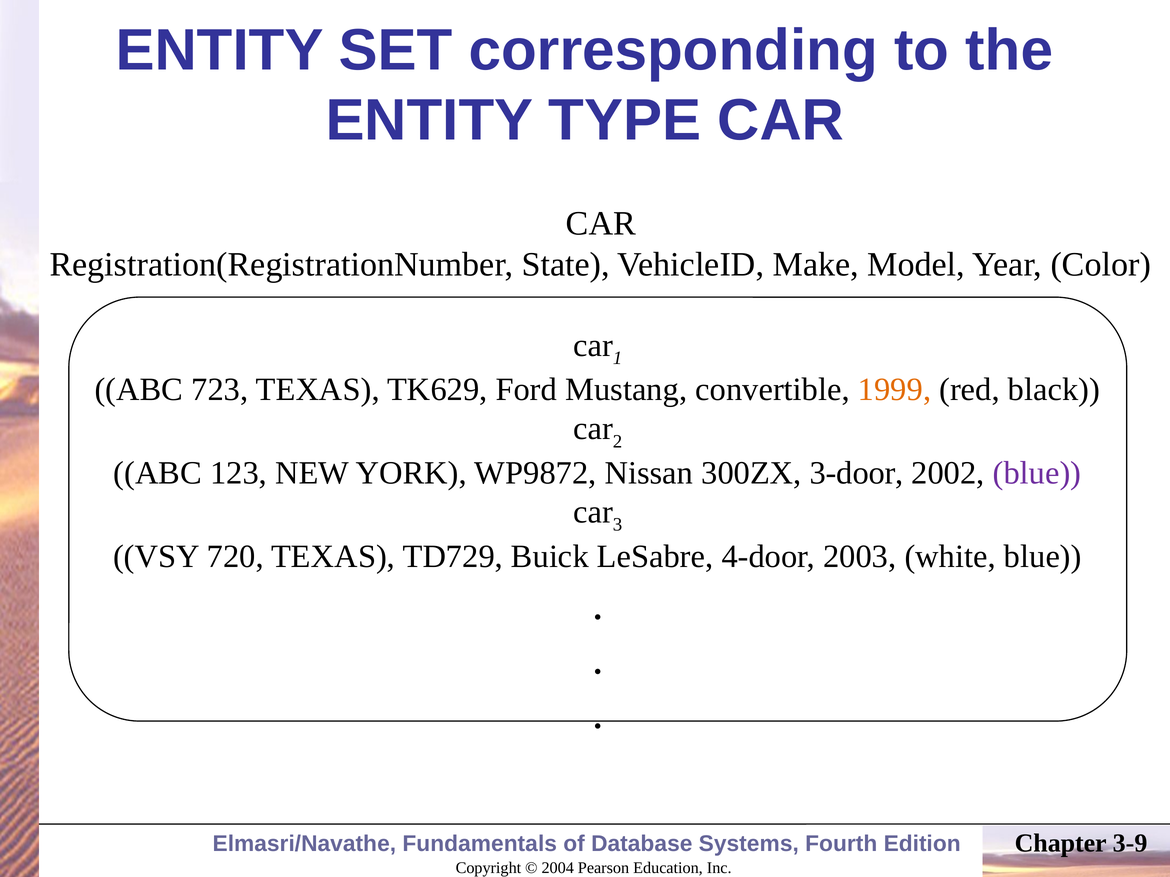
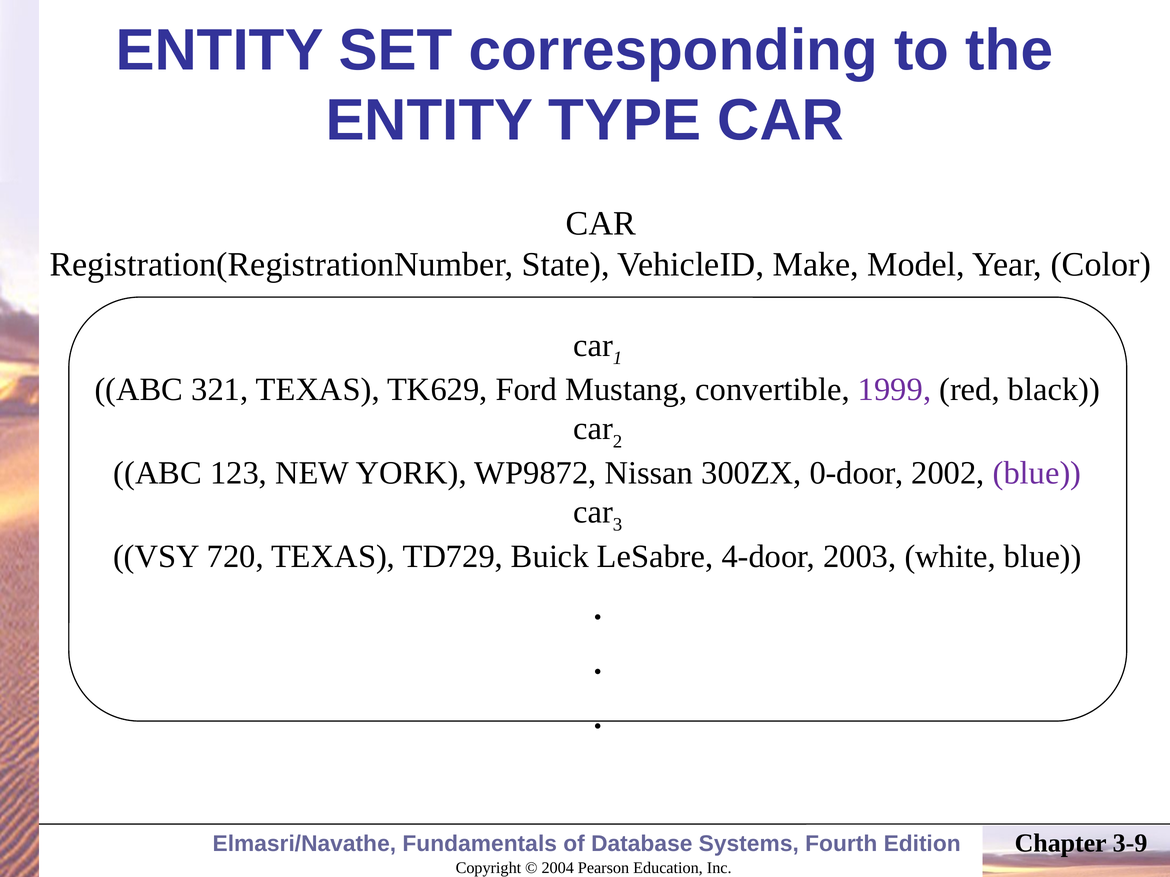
723: 723 -> 321 (220, 390)
1999 colour: orange -> purple (895, 390)
3-door: 3-door -> 0-door (857, 473)
